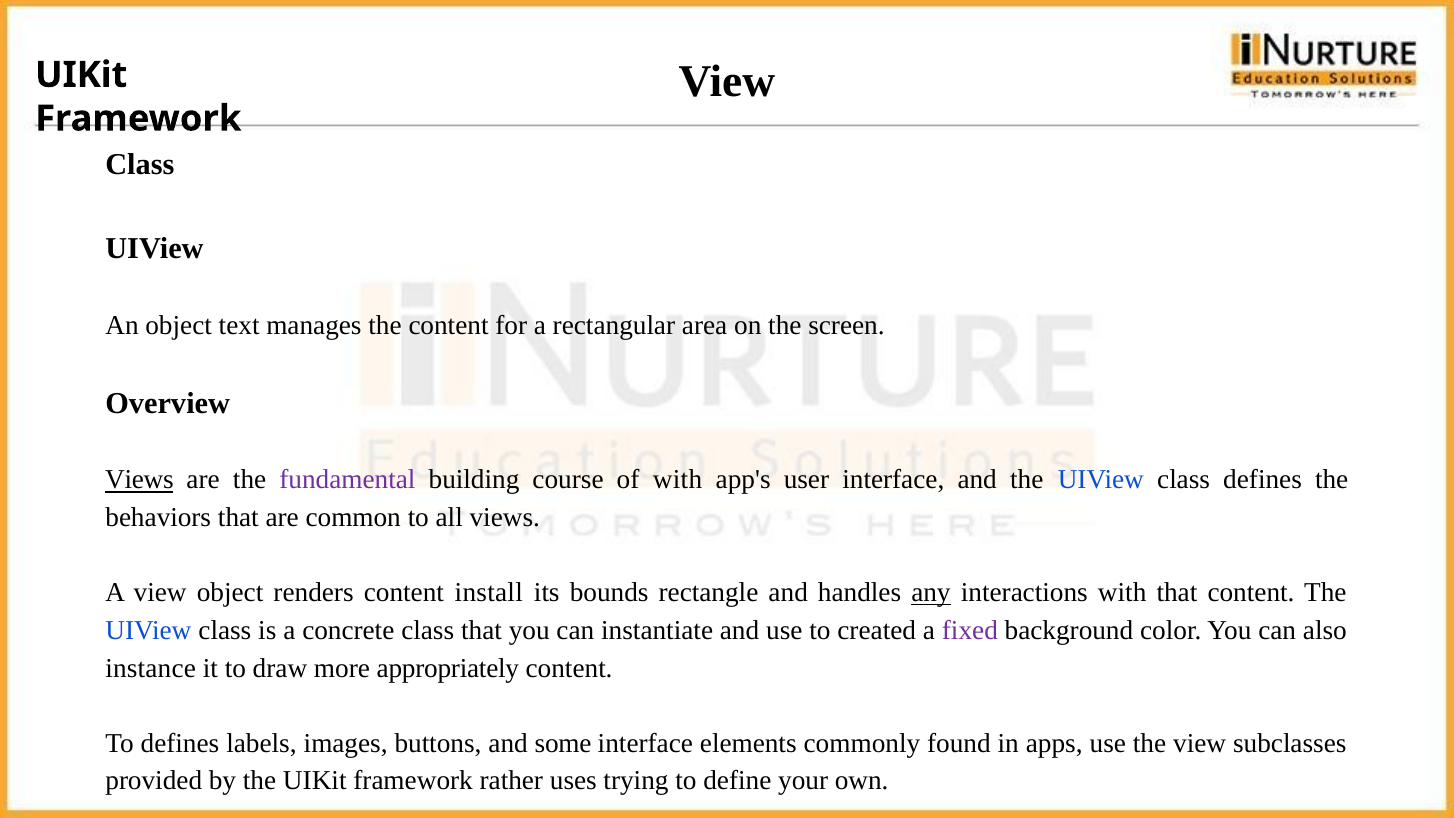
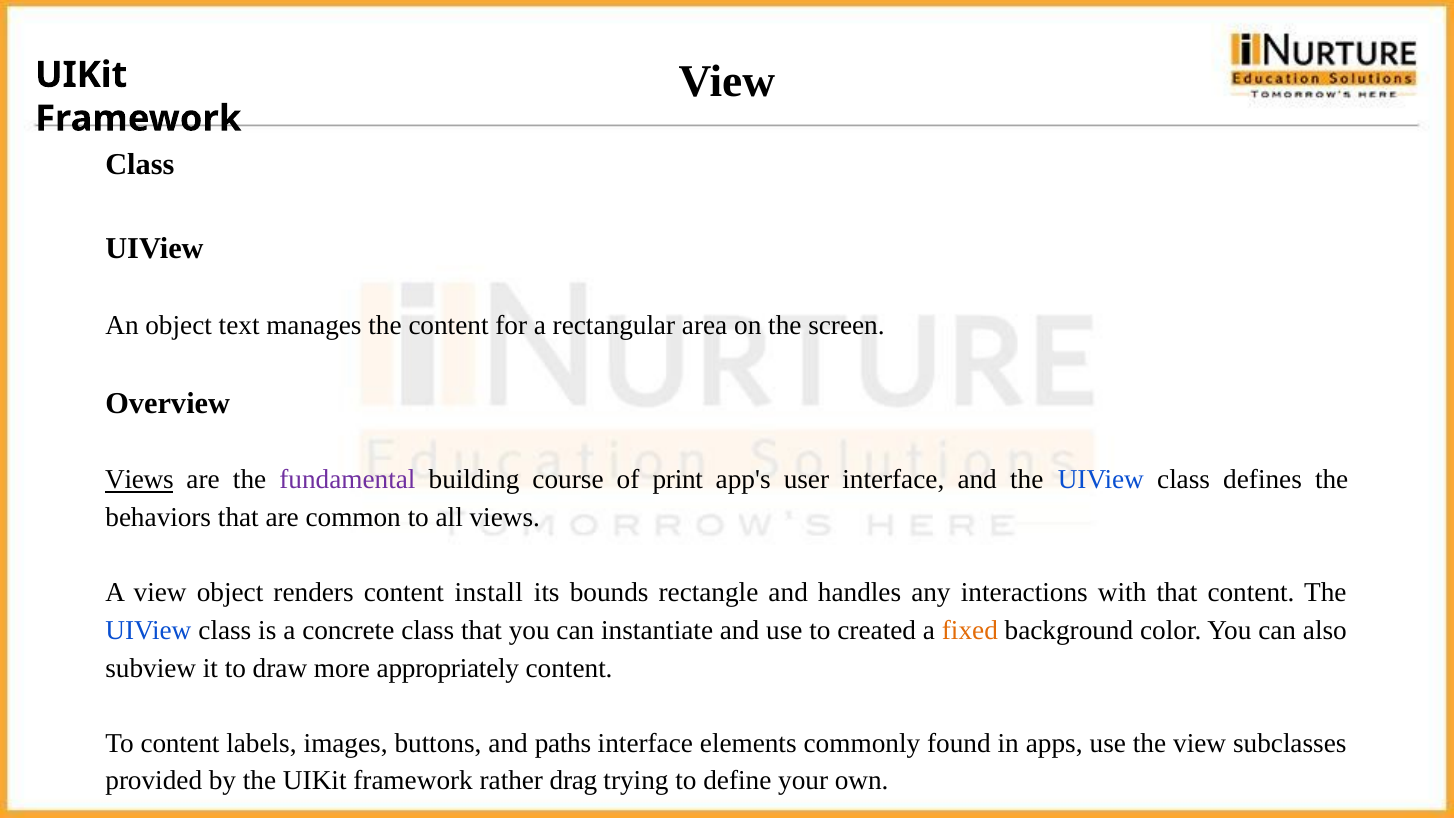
of with: with -> print (678, 480)
any underline: present -> none (931, 593)
fixed colour: purple -> orange (970, 630)
instance: instance -> subview (151, 668)
To defines: defines -> content (180, 743)
some: some -> paths (563, 743)
uses: uses -> drag (573, 781)
